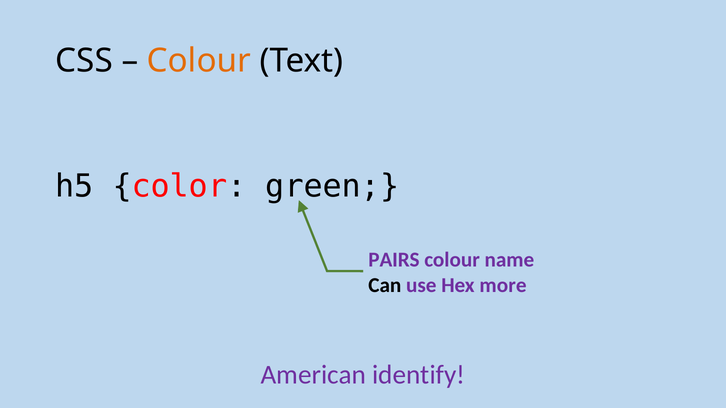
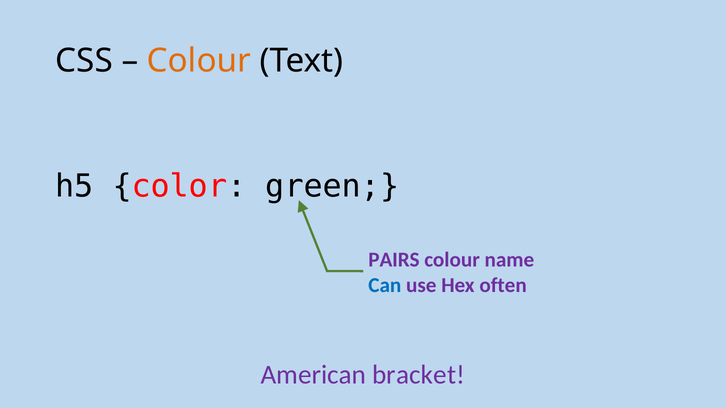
Can colour: black -> blue (385, 285)
more: more -> often (503, 285)
identify: identify -> bracket (419, 375)
